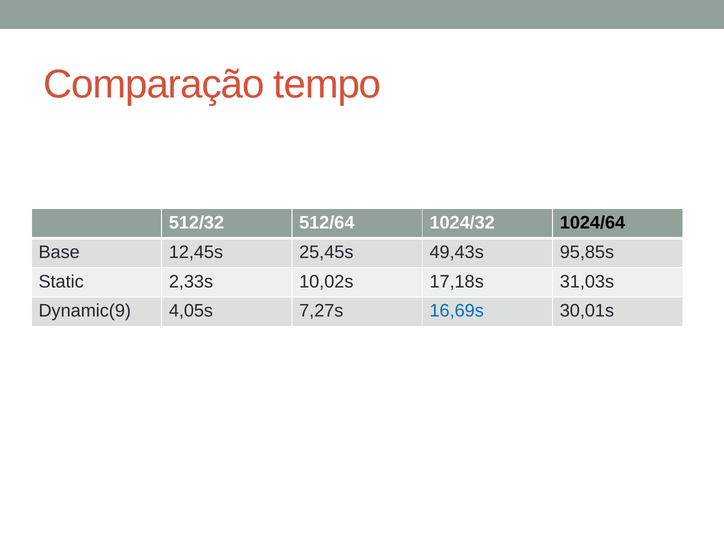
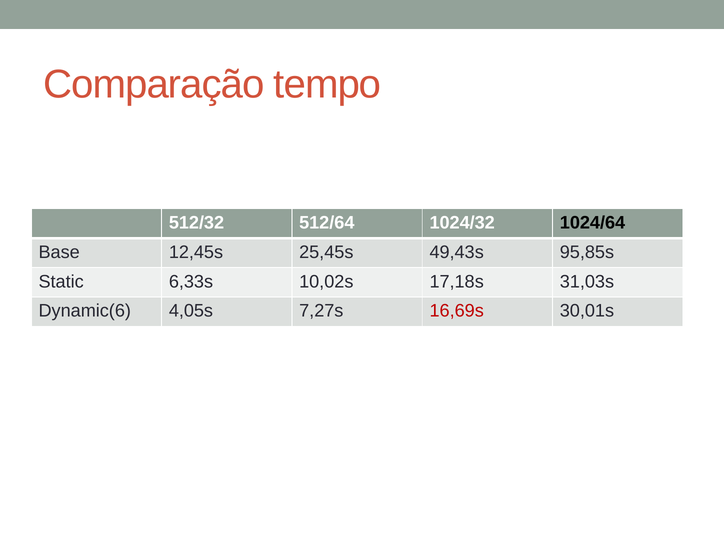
2,33s: 2,33s -> 6,33s (191, 282)
Dynamic(9: Dynamic(9 -> Dynamic(6 (85, 311)
16,69s colour: blue -> red (457, 311)
